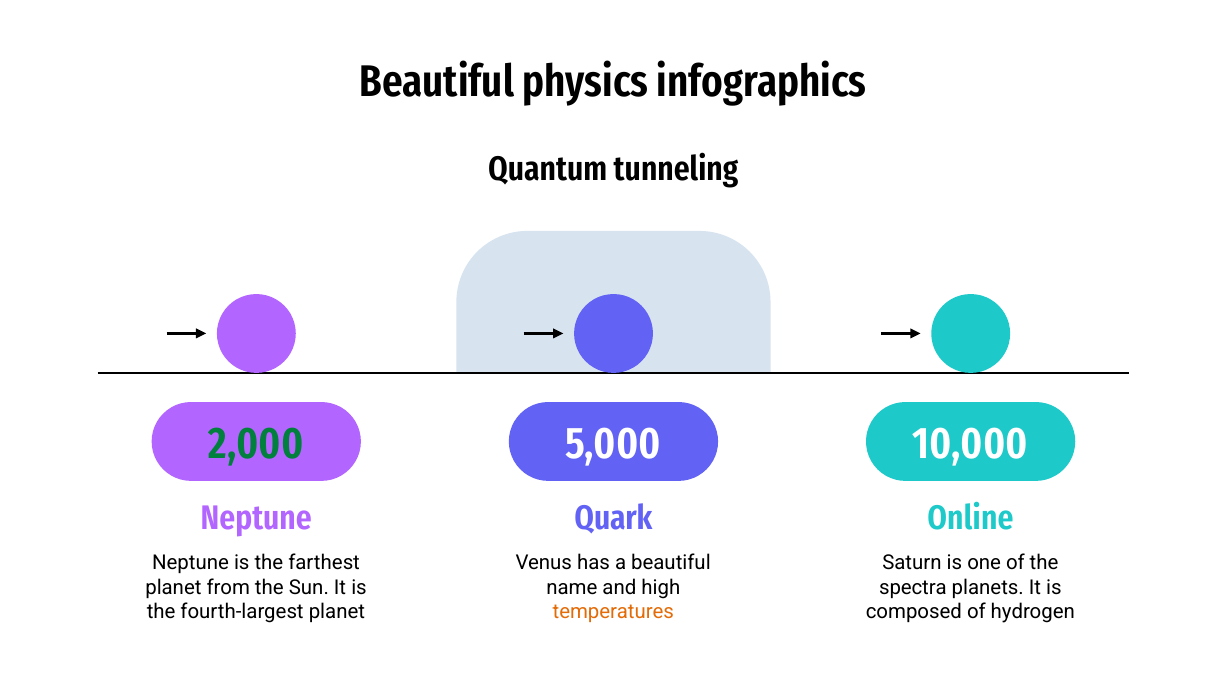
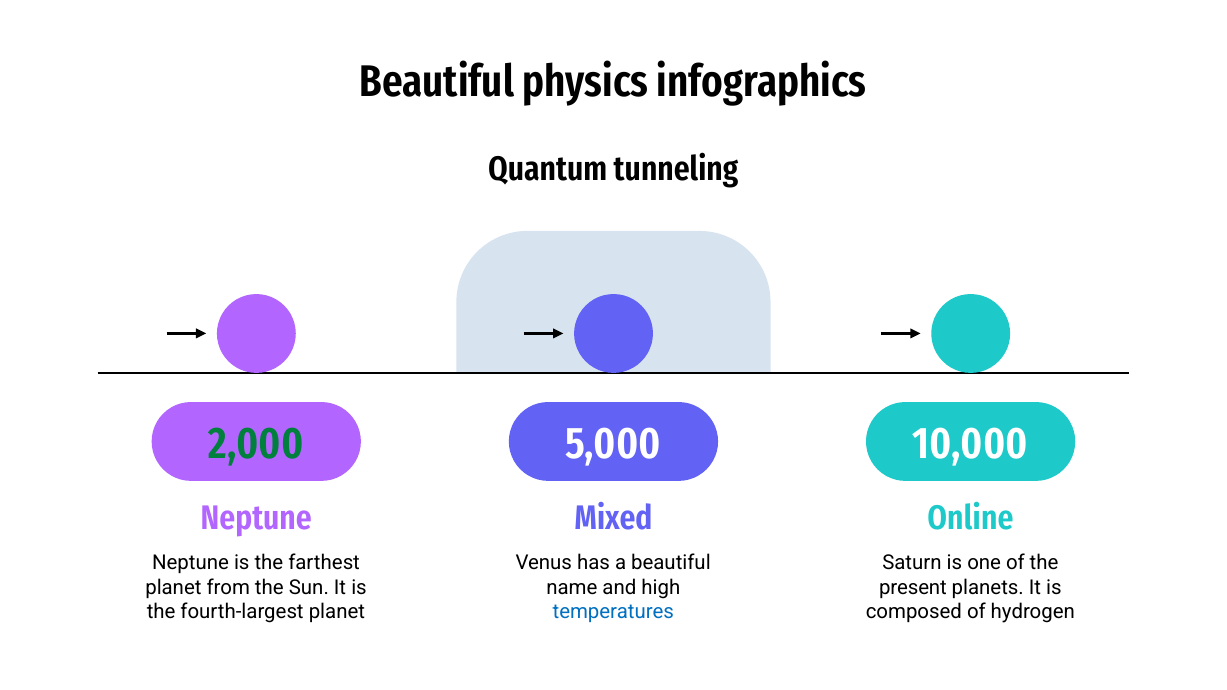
Quark: Quark -> Mixed (613, 519)
spectra: spectra -> present (913, 588)
temperatures colour: orange -> blue (613, 612)
